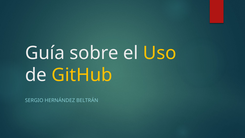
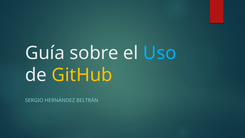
Uso colour: yellow -> light blue (160, 53)
